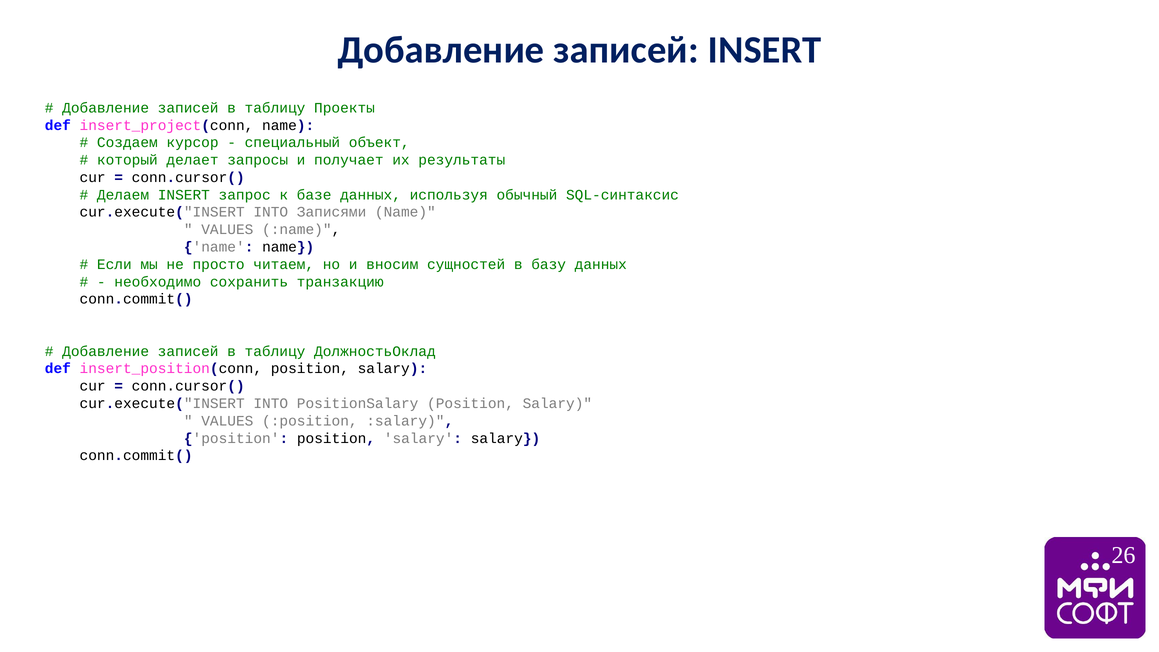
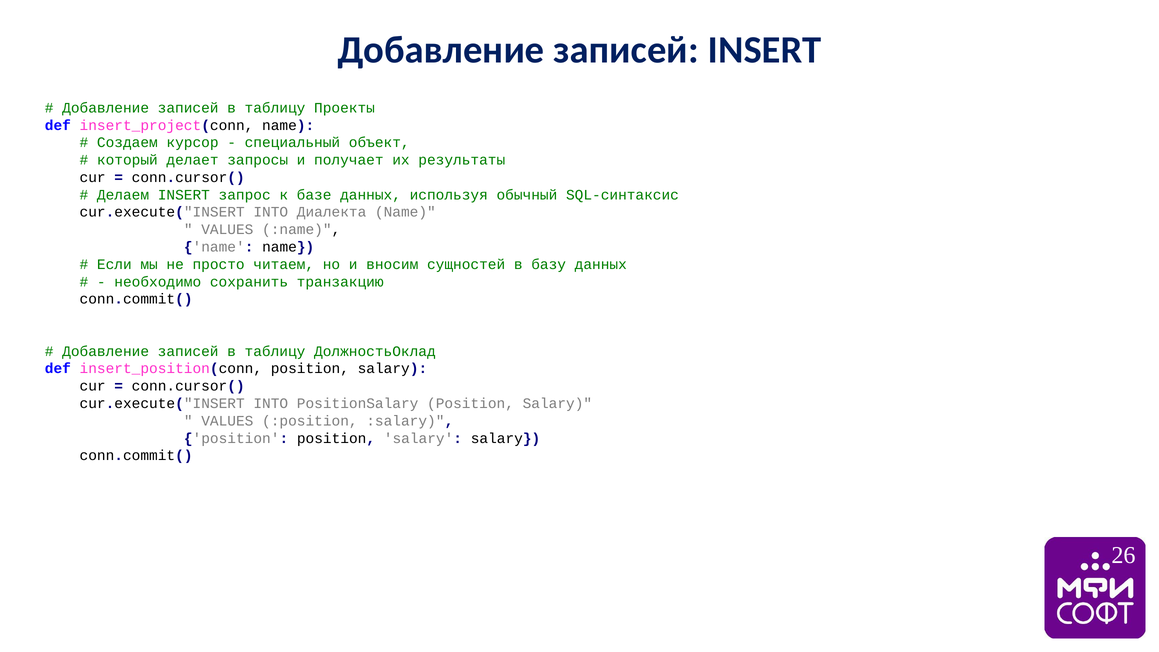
Записями: Записями -> Диалекта (332, 212)
